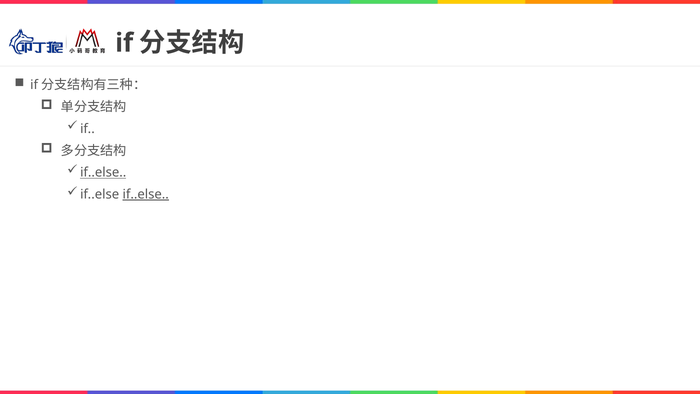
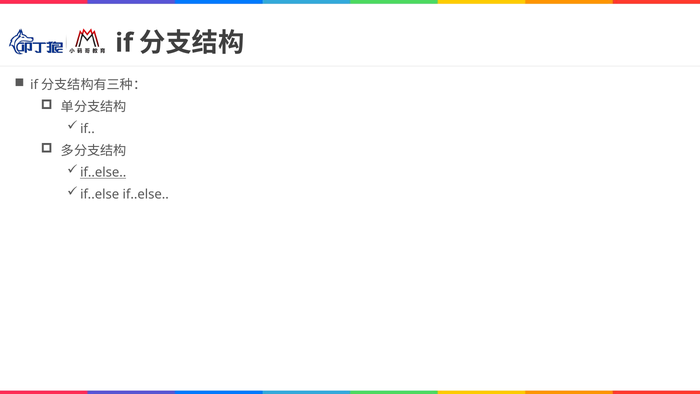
if..else underline: present -> none (146, 194)
